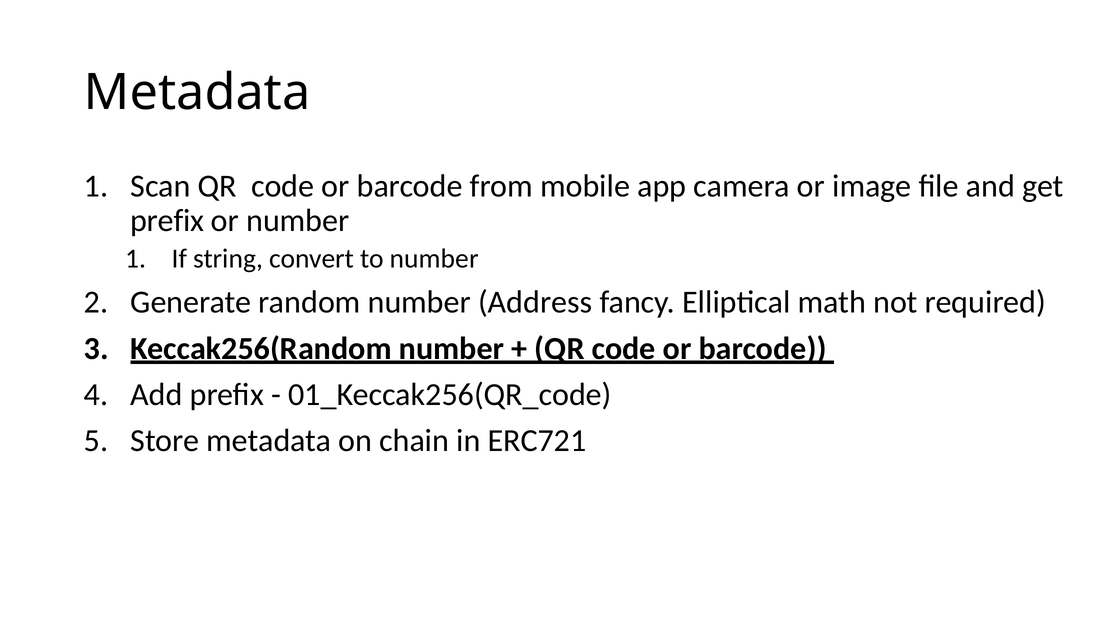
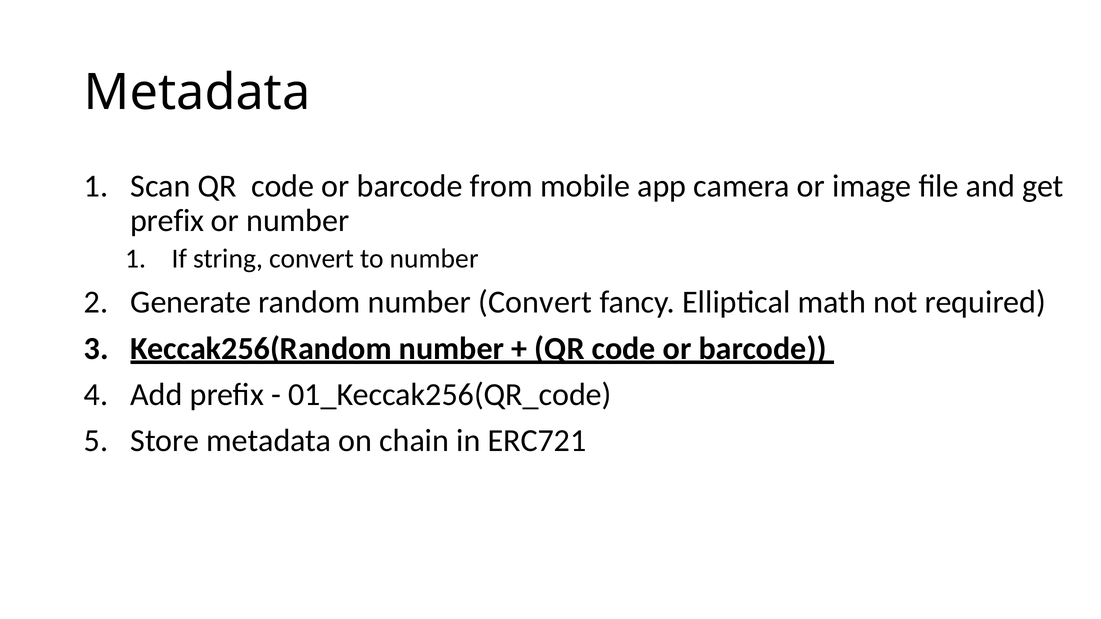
number Address: Address -> Convert (535, 302)
